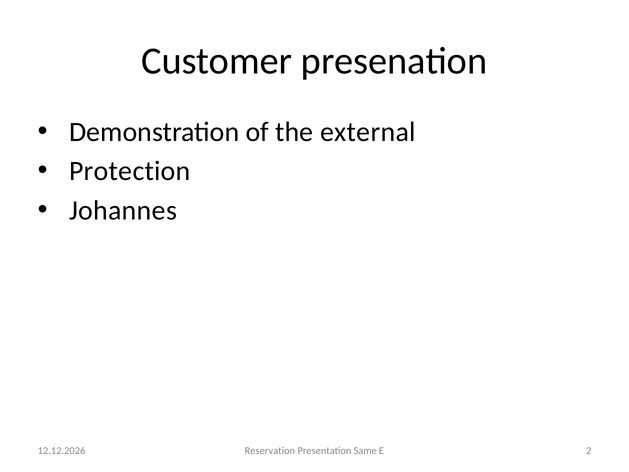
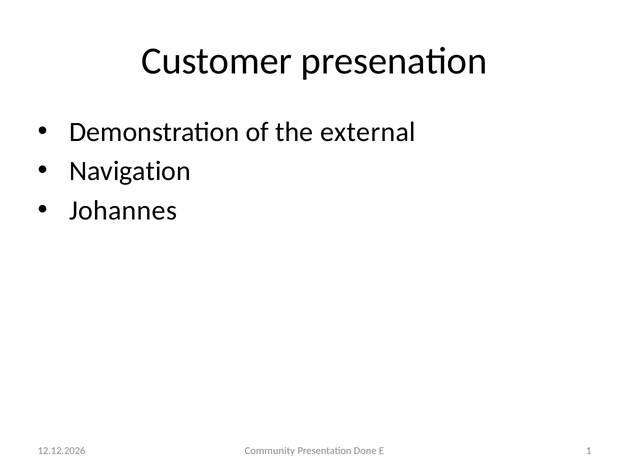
Protection: Protection -> Navigation (130, 171)
Reservation: Reservation -> Community (270, 450)
Same: Same -> Done (365, 450)
2: 2 -> 1 (589, 450)
